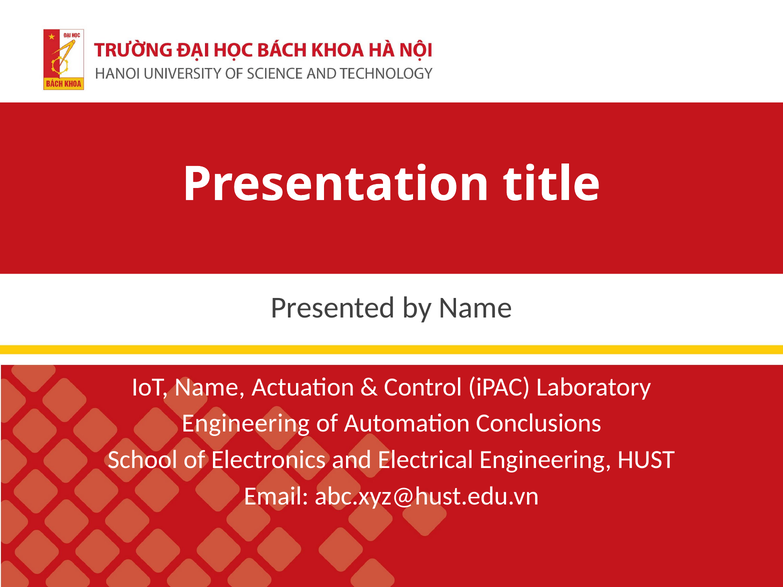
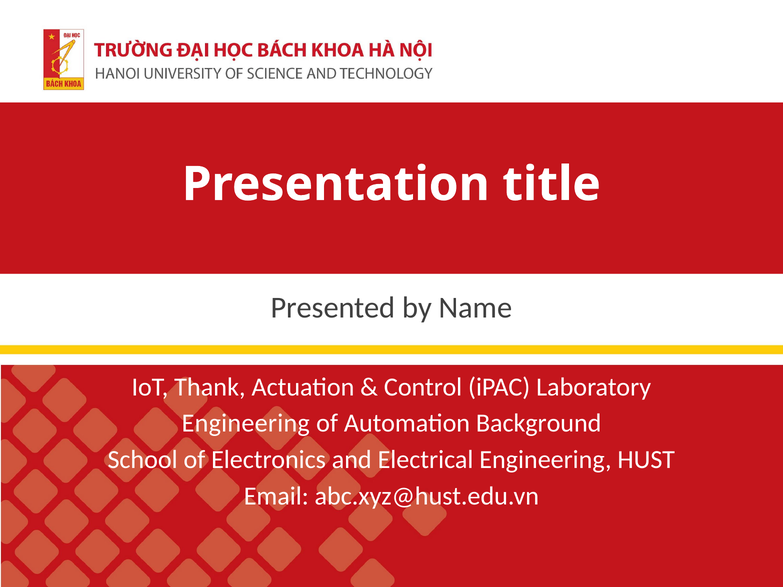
IoT Name: Name -> Thank (210, 387)
Conclusions: Conclusions -> Background (539, 424)
